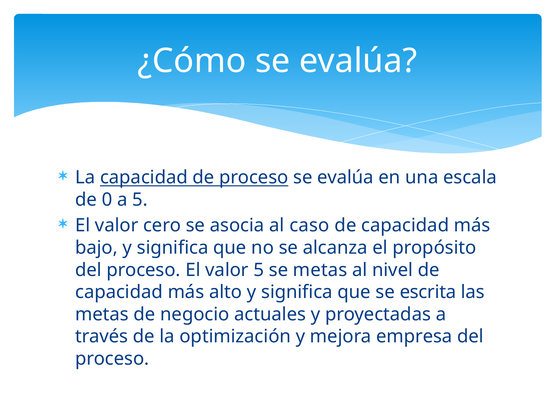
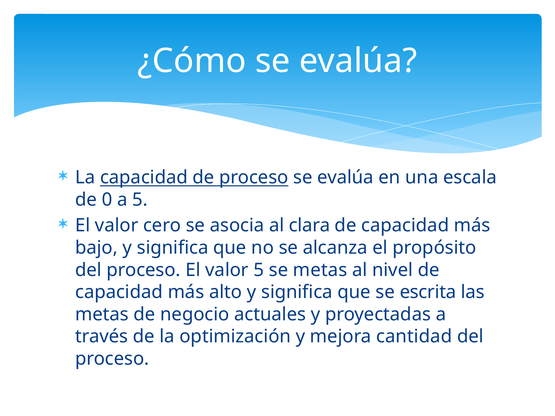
caso: caso -> clara (310, 226)
empresa: empresa -> cantidad (414, 337)
